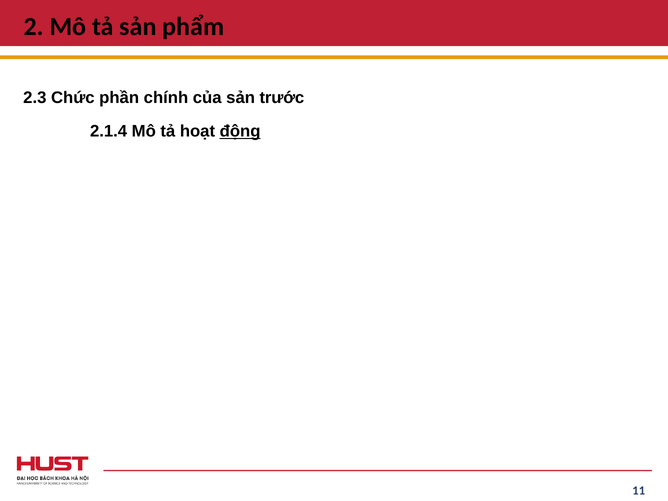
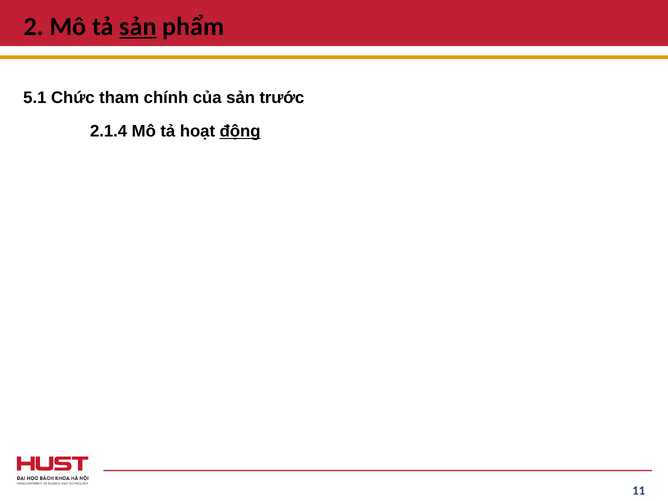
sản underline: none -> present (138, 26)
2.3: 2.3 -> 5.1 (35, 98)
phần: phần -> tham (119, 98)
